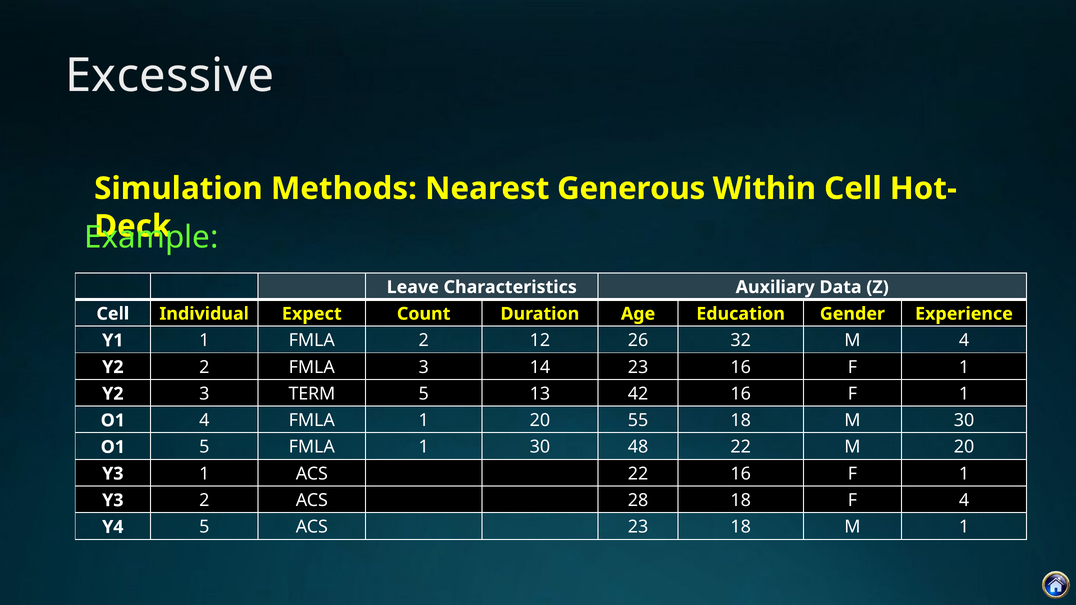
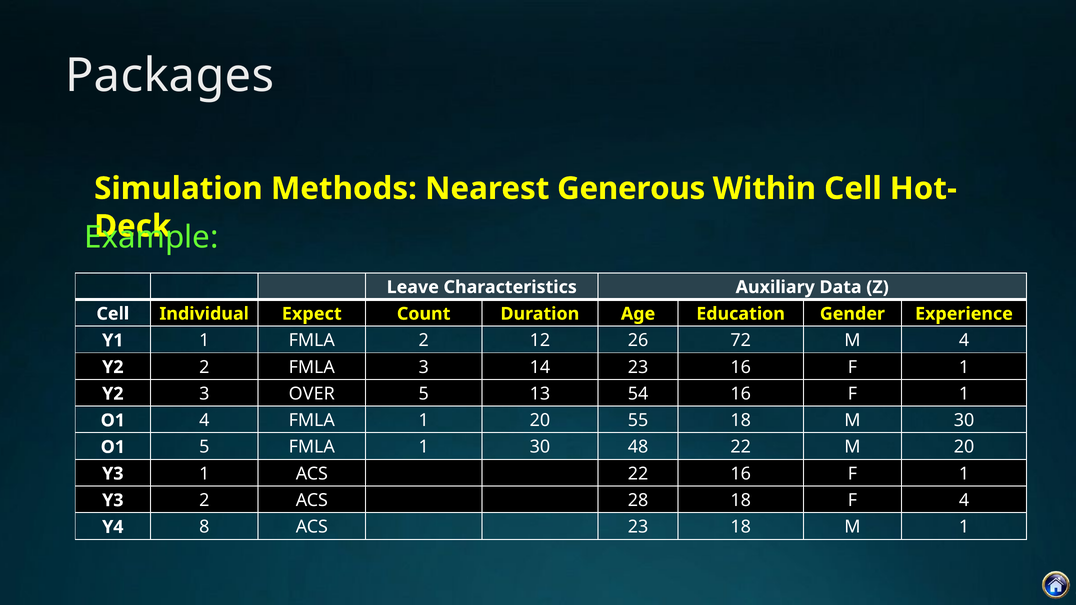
Excessive: Excessive -> Packages (170, 76)
32: 32 -> 72 (741, 341)
TERM: TERM -> OVER (312, 394)
42: 42 -> 54 (638, 394)
Y4 5: 5 -> 8 (204, 527)
